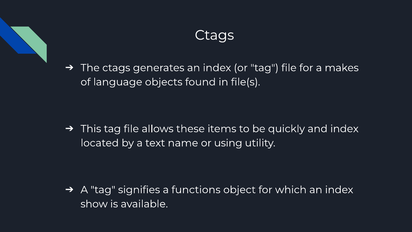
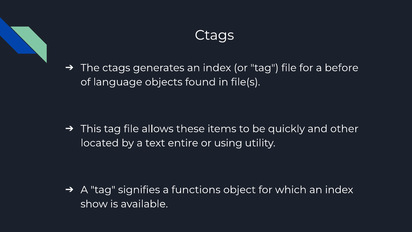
makes: makes -> before (342, 68)
and index: index -> other (344, 129)
name: name -> entire (183, 143)
